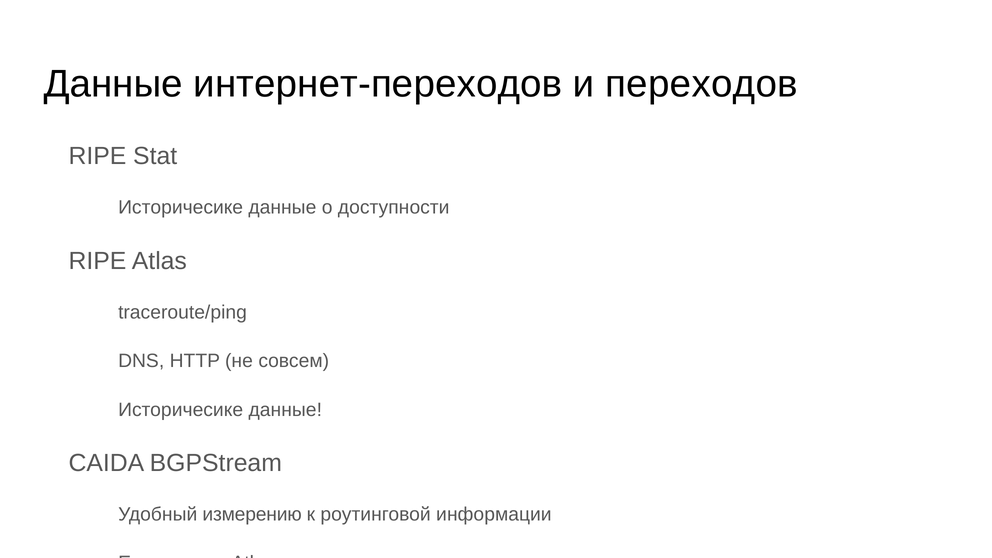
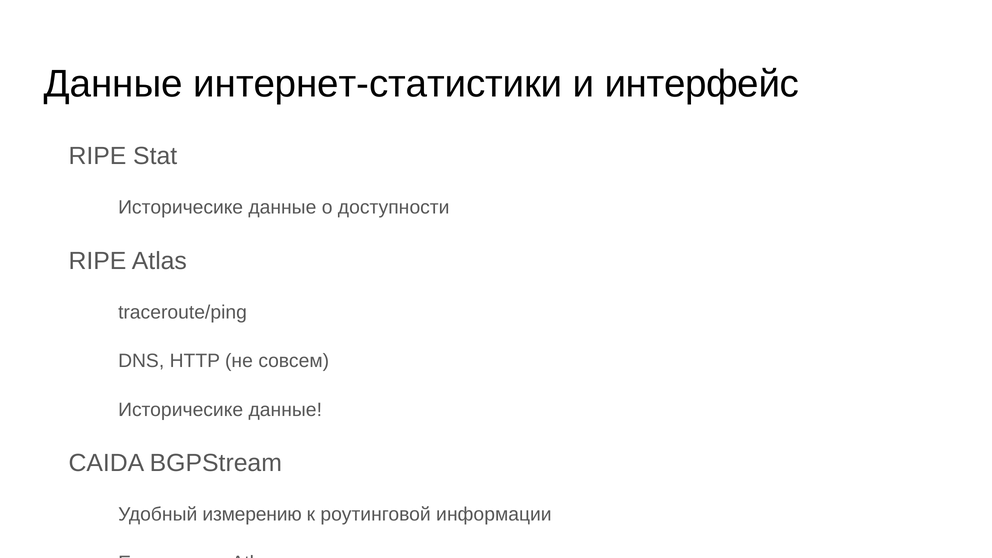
интернет-переходов: интернет-переходов -> интернет-статистики (378, 84)
переходов: переходов -> интерфейс (702, 84)
